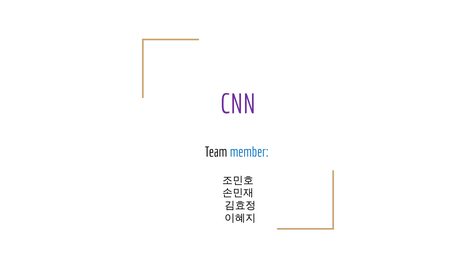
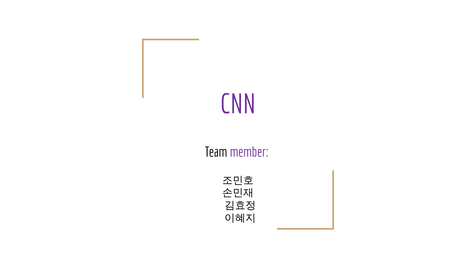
member colour: blue -> purple (249, 152)
